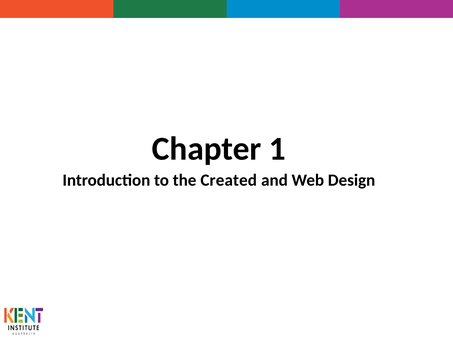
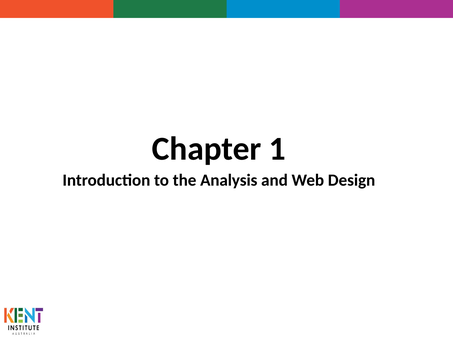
Created: Created -> Analysis (229, 180)
